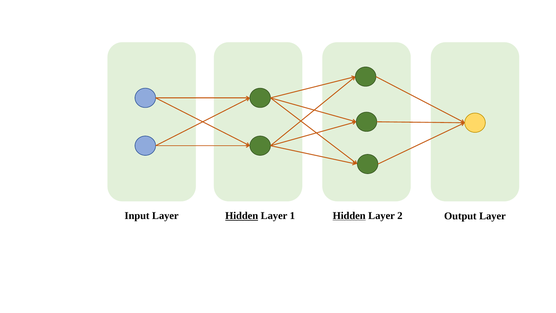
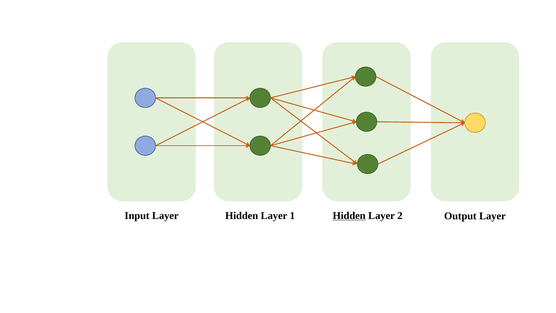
Hidden underline: present -> none (242, 216)
